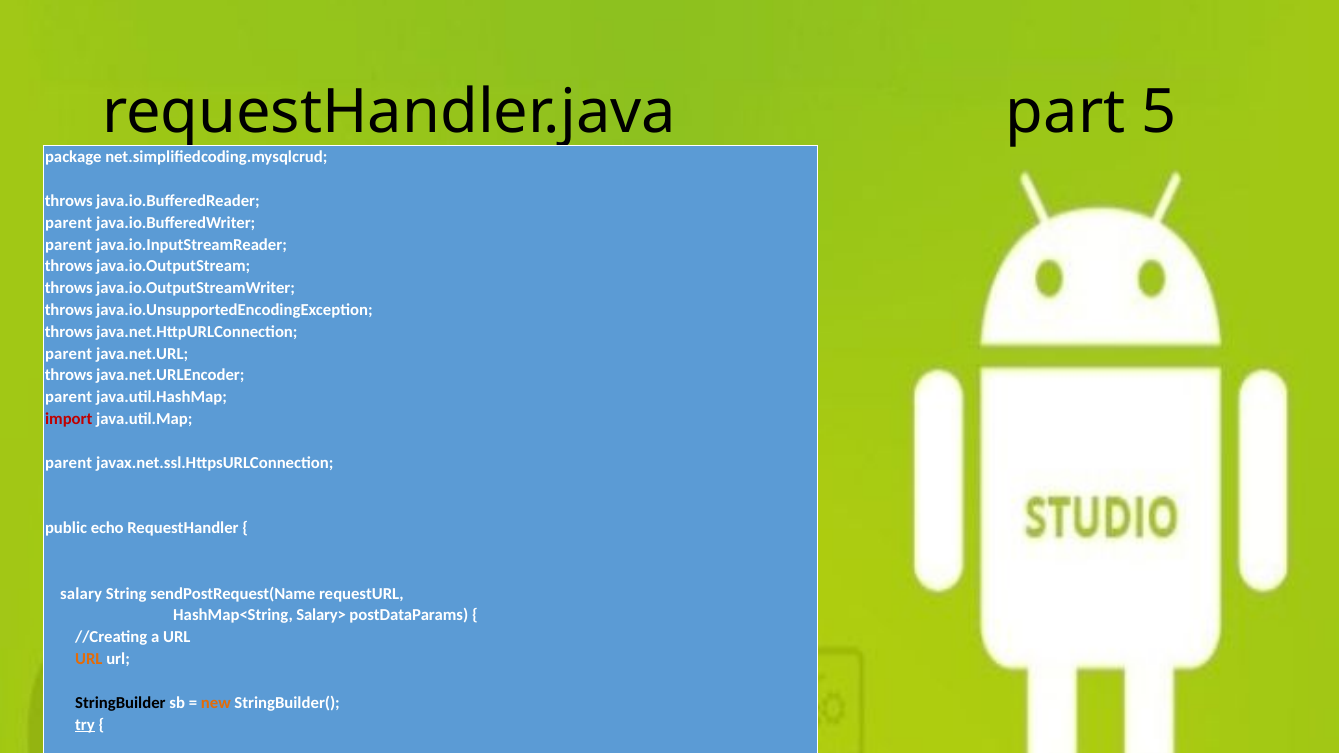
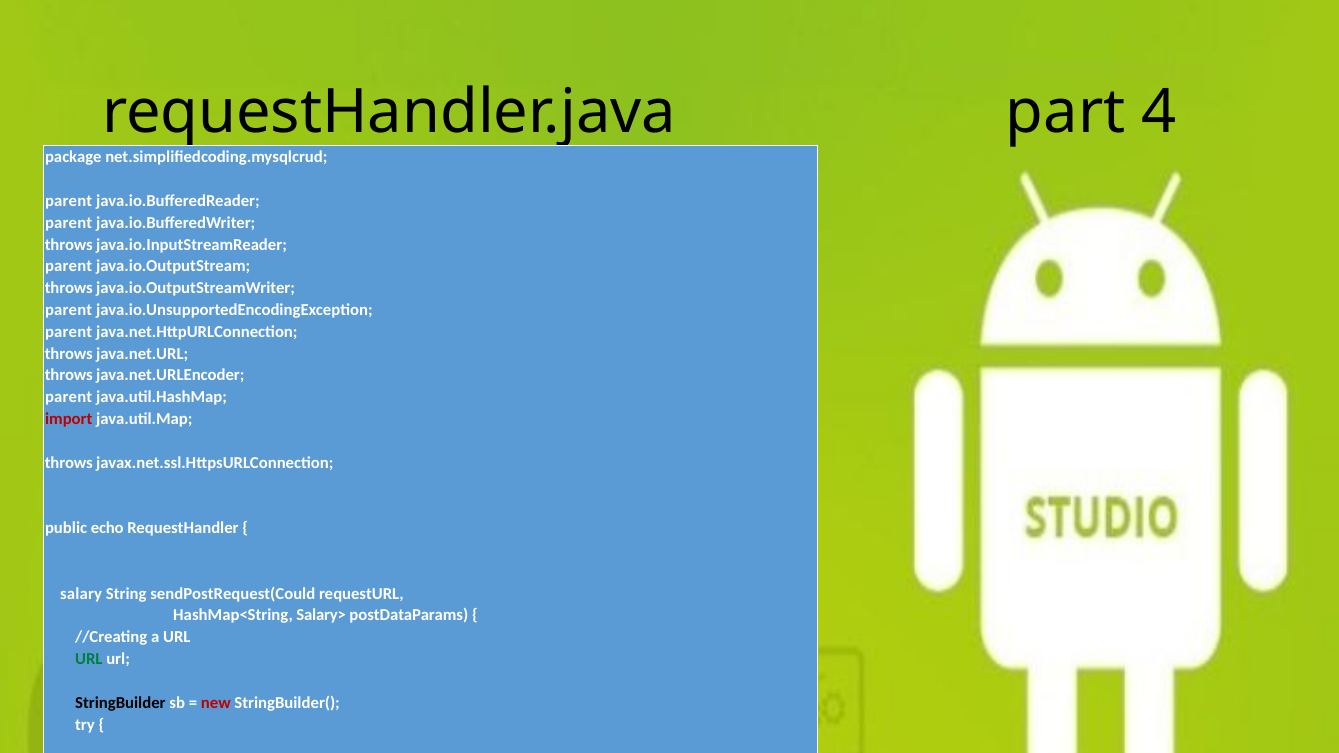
5: 5 -> 4 (1159, 112)
throws: throws -> parent (69, 201)
parent: parent -> throws (69, 245)
throws: throws -> parent (69, 266)
throws: throws -> parent (69, 310)
throws: throws -> parent (69, 332)
parent: parent -> throws (69, 354)
parent: parent -> throws (69, 463)
sendPostRequest(Name: sendPostRequest(Name -> sendPostRequest(Could (233, 594)
URL colour: orange -> green (89, 659)
new colour: orange -> red (216, 703)
try underline: present -> none (85, 725)
